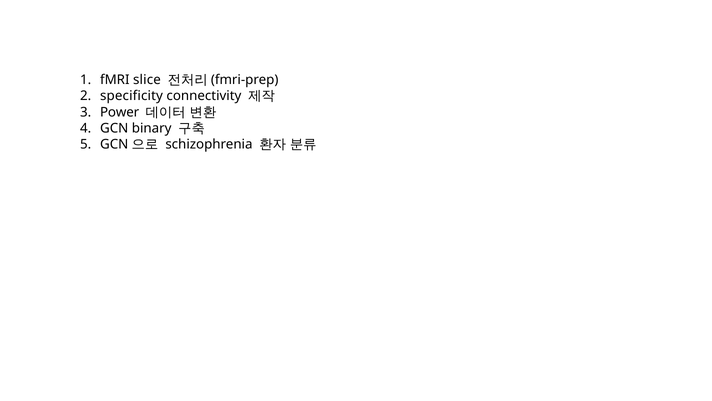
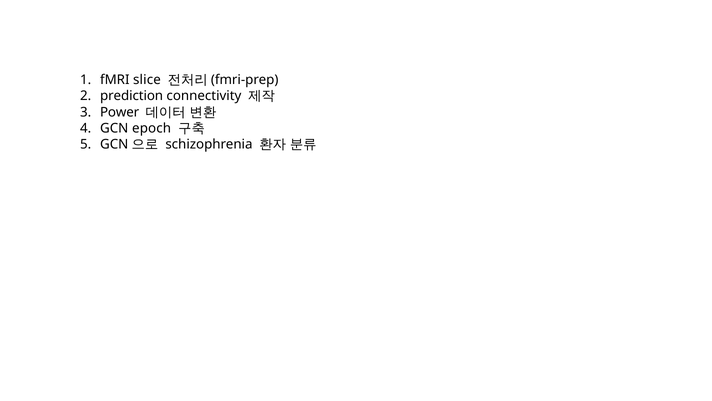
specificity: specificity -> prediction (132, 96)
binary: binary -> epoch (152, 128)
